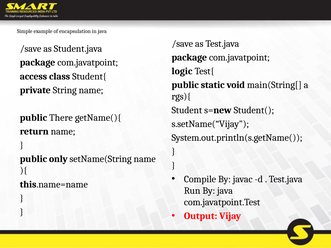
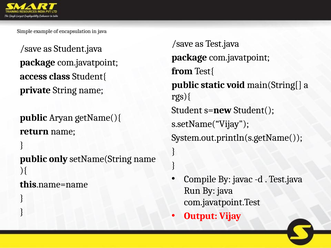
logic: logic -> from (182, 71)
There: There -> Aryan (61, 118)
